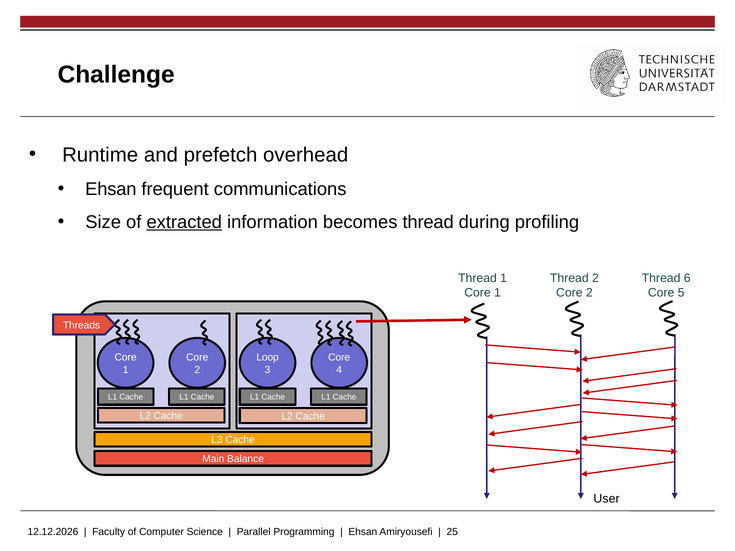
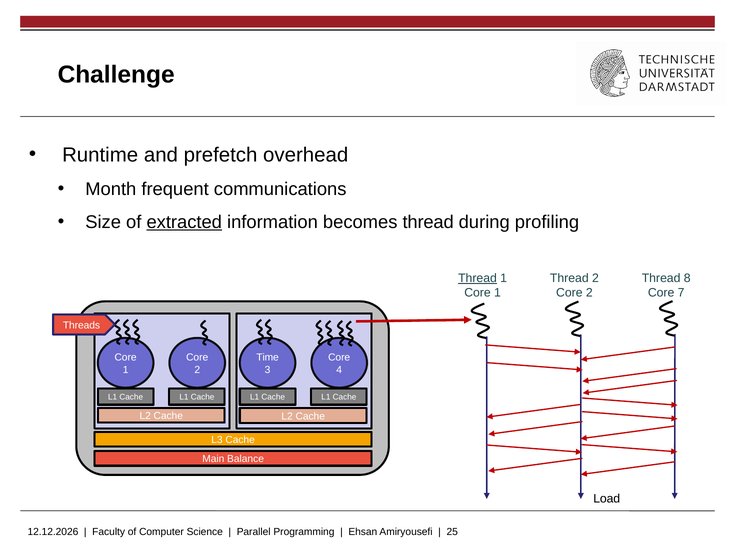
Ehsan: Ehsan -> Month (111, 189)
6: 6 -> 8 (687, 278)
Thread underline: none -> present (478, 278)
5: 5 -> 7 (681, 293)
Loop: Loop -> Time (268, 358)
User: User -> Load (607, 499)
